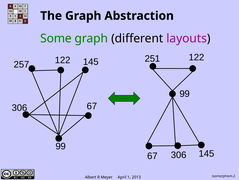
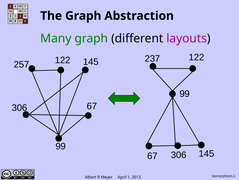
Some: Some -> Many (56, 38)
251: 251 -> 237 (152, 58)
